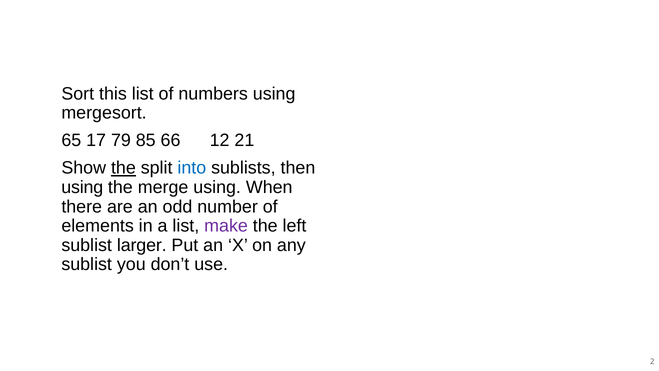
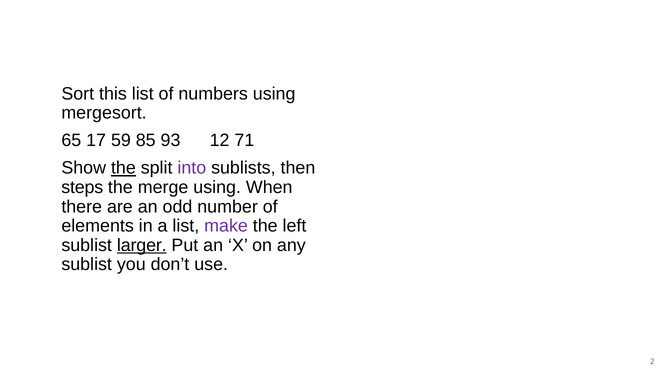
79: 79 -> 59 (121, 140)
66: 66 -> 93 (171, 140)
21: 21 -> 71 (244, 140)
into colour: blue -> purple (192, 168)
using: using -> steps (82, 187)
larger underline: none -> present (142, 245)
